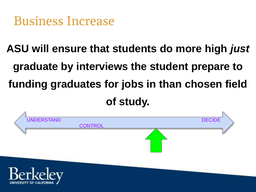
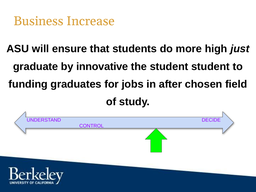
interviews: interviews -> innovative (102, 66)
student prepare: prepare -> student (210, 66)
than: than -> after (170, 84)
